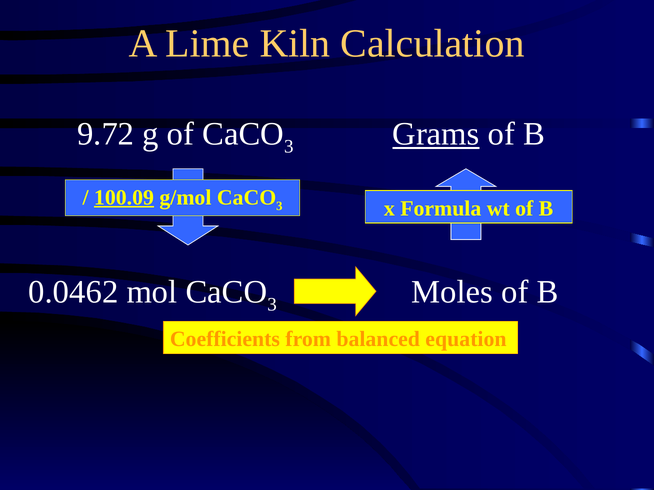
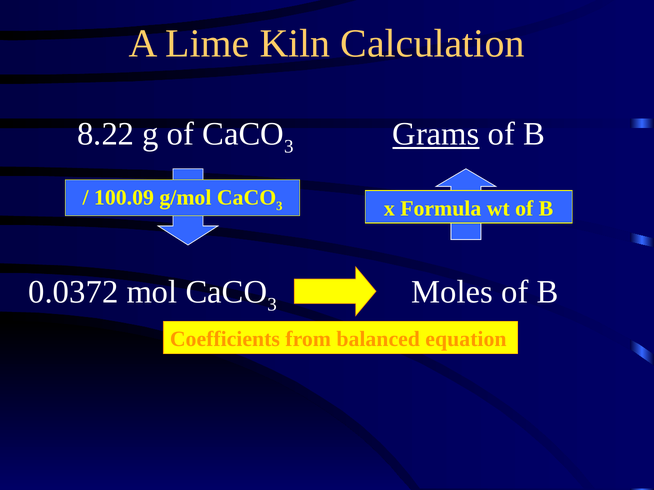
9.72: 9.72 -> 8.22 (106, 134)
100.09 underline: present -> none (124, 198)
0.0462: 0.0462 -> 0.0372 (73, 292)
